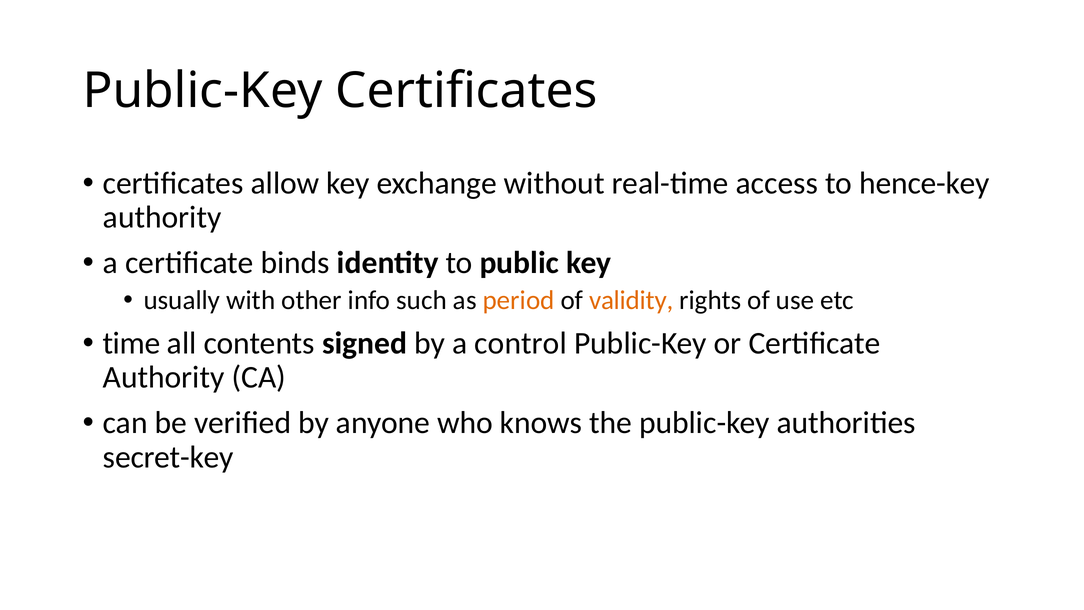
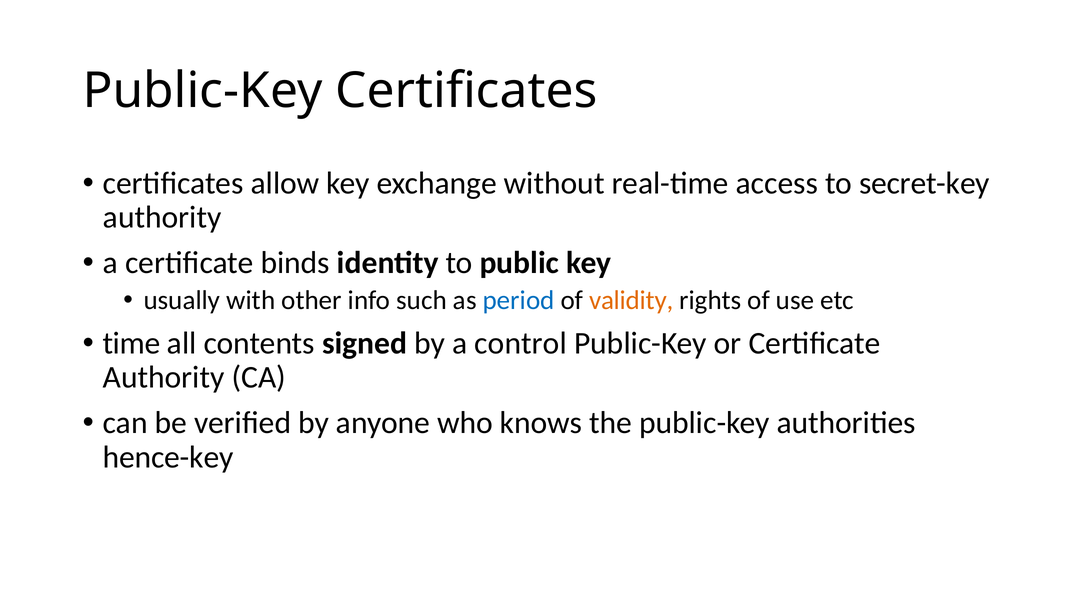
hence-key: hence-key -> secret-key (925, 183)
period colour: orange -> blue (519, 300)
secret-key: secret-key -> hence-key (168, 457)
